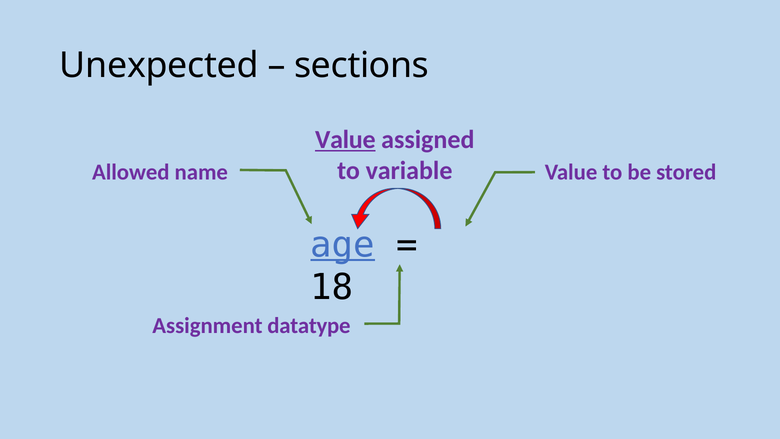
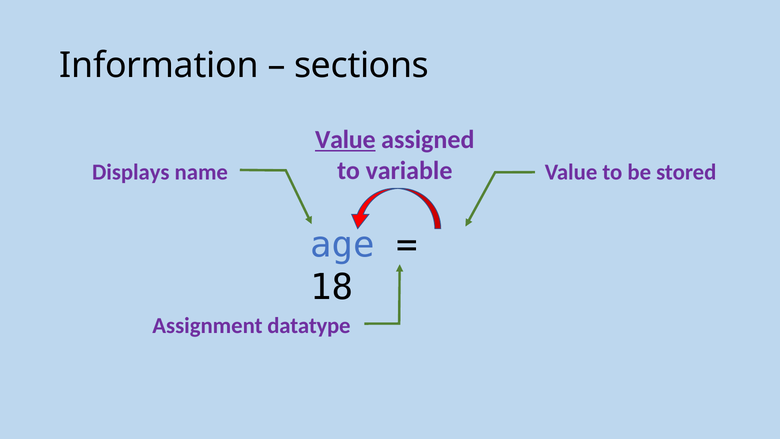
Unexpected: Unexpected -> Information (159, 66)
Allowed: Allowed -> Displays (131, 172)
age underline: present -> none (343, 245)
